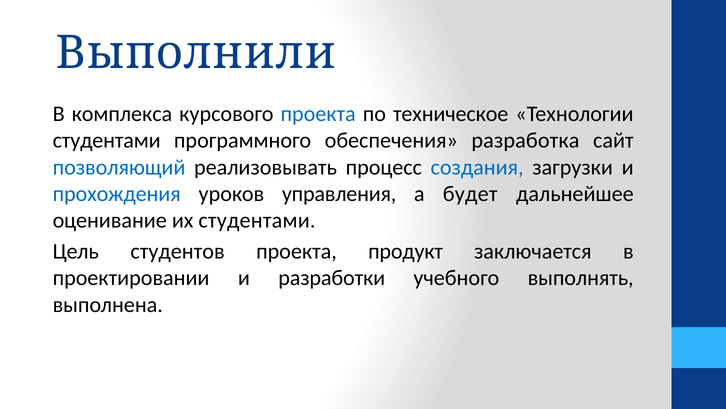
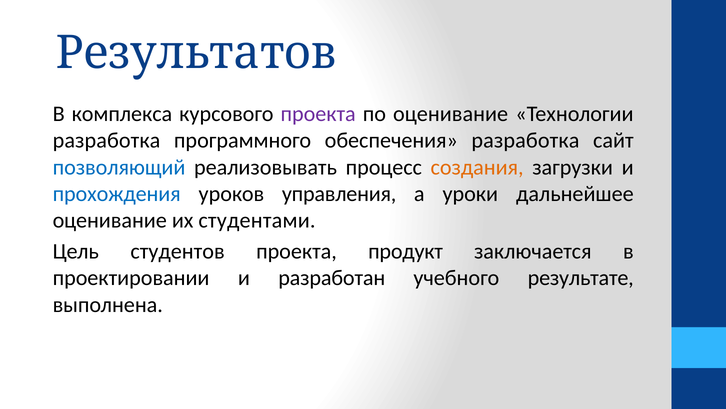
Выполнили: Выполнили -> Результатов (196, 53)
проекта colour: blue -> purple (318, 114)
по техническое: техническое -> оценивание (451, 114)
студентами: студентами -> разработка (107, 140)
создания colour: blue -> orange (477, 167)
будет: будет -> уроки (470, 194)
разработки: разработки -> разработан (332, 278)
выполнять: выполнять -> результате (581, 278)
